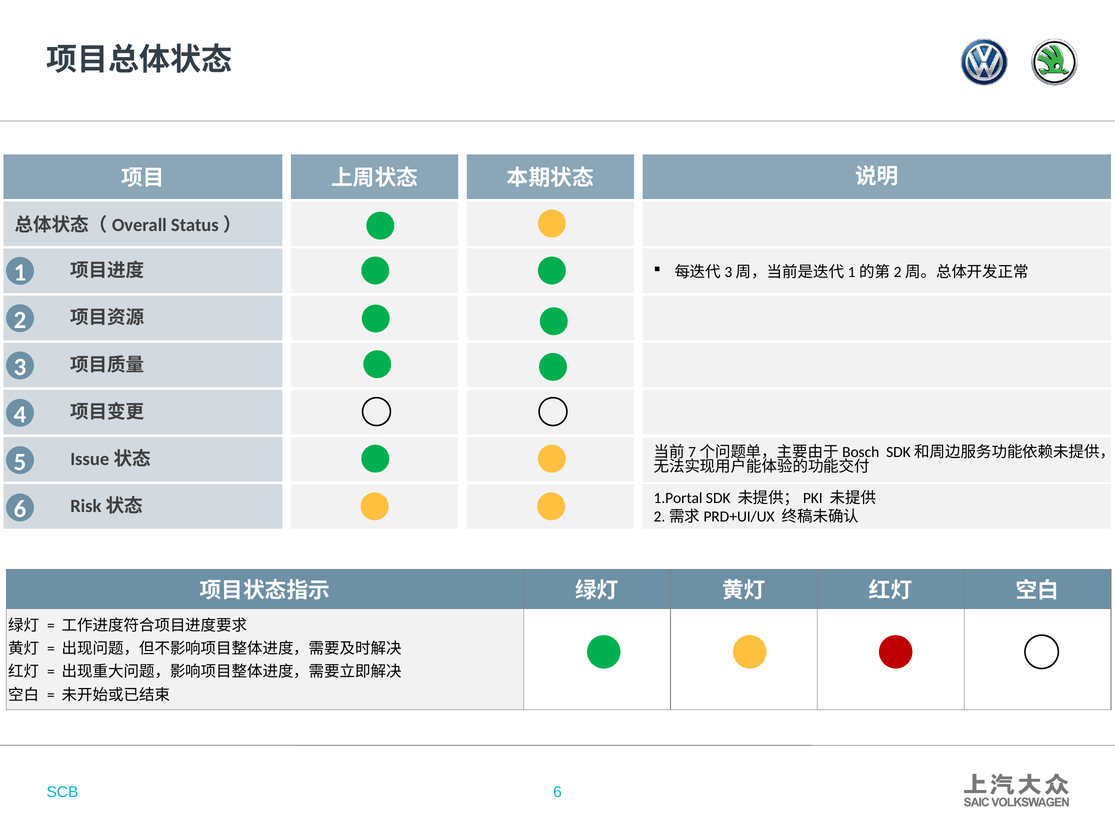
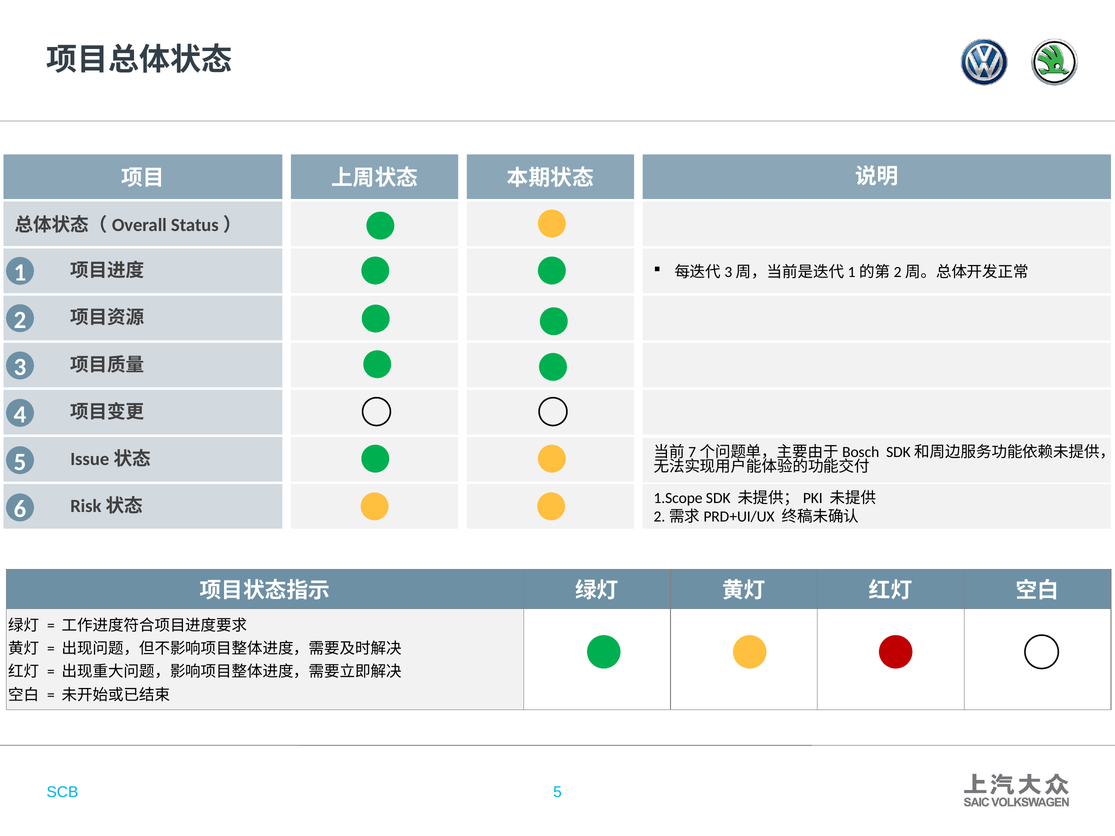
1.Portal: 1.Portal -> 1.Scope (678, 498)
6: 6 -> 5 (558, 792)
